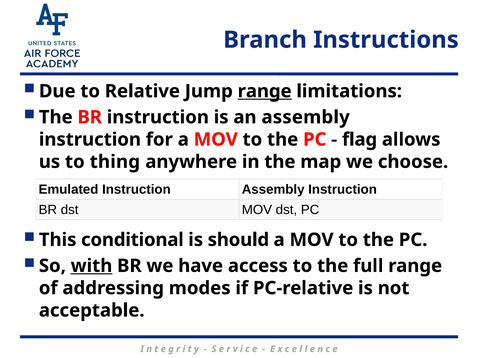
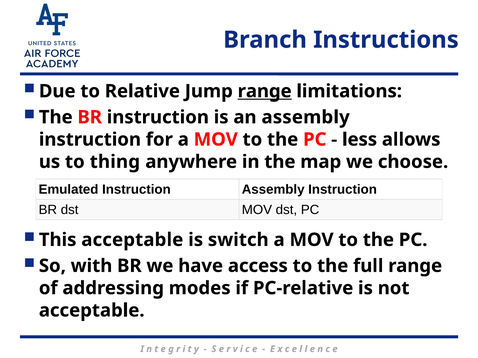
flag: flag -> less (360, 140)
This conditional: conditional -> acceptable (132, 240)
should: should -> switch (238, 240)
with underline: present -> none (91, 266)
